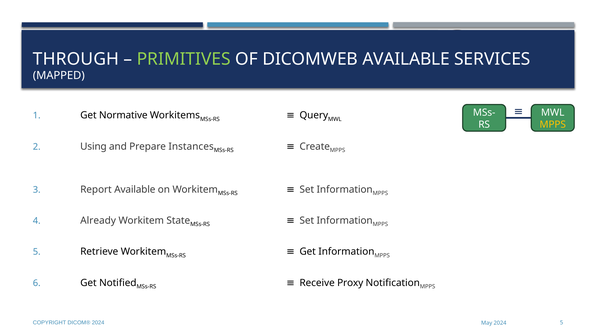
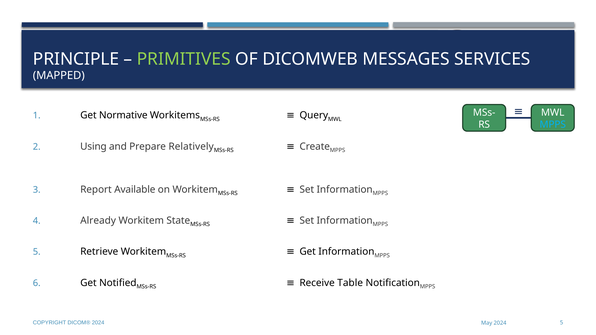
THROUGH: THROUGH -> PRINCIPLE (76, 59)
DICOMWEB AVAILABLE: AVAILABLE -> MESSAGES (406, 59)
MPPS colour: yellow -> light blue (553, 125)
Instances: Instances -> Relatively (191, 147)
Proxy: Proxy -> Table (350, 283)
